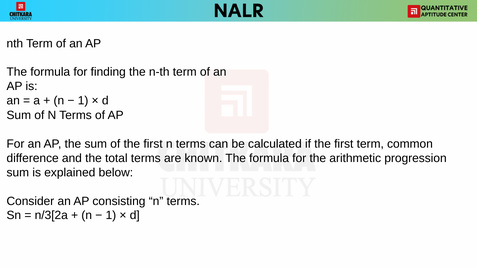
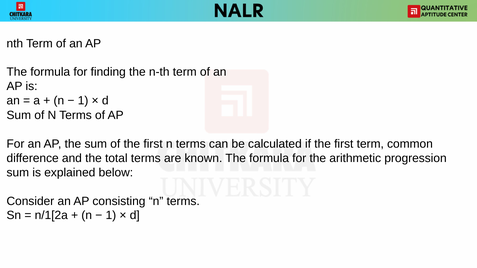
n/3[2a: n/3[2a -> n/1[2a (51, 216)
